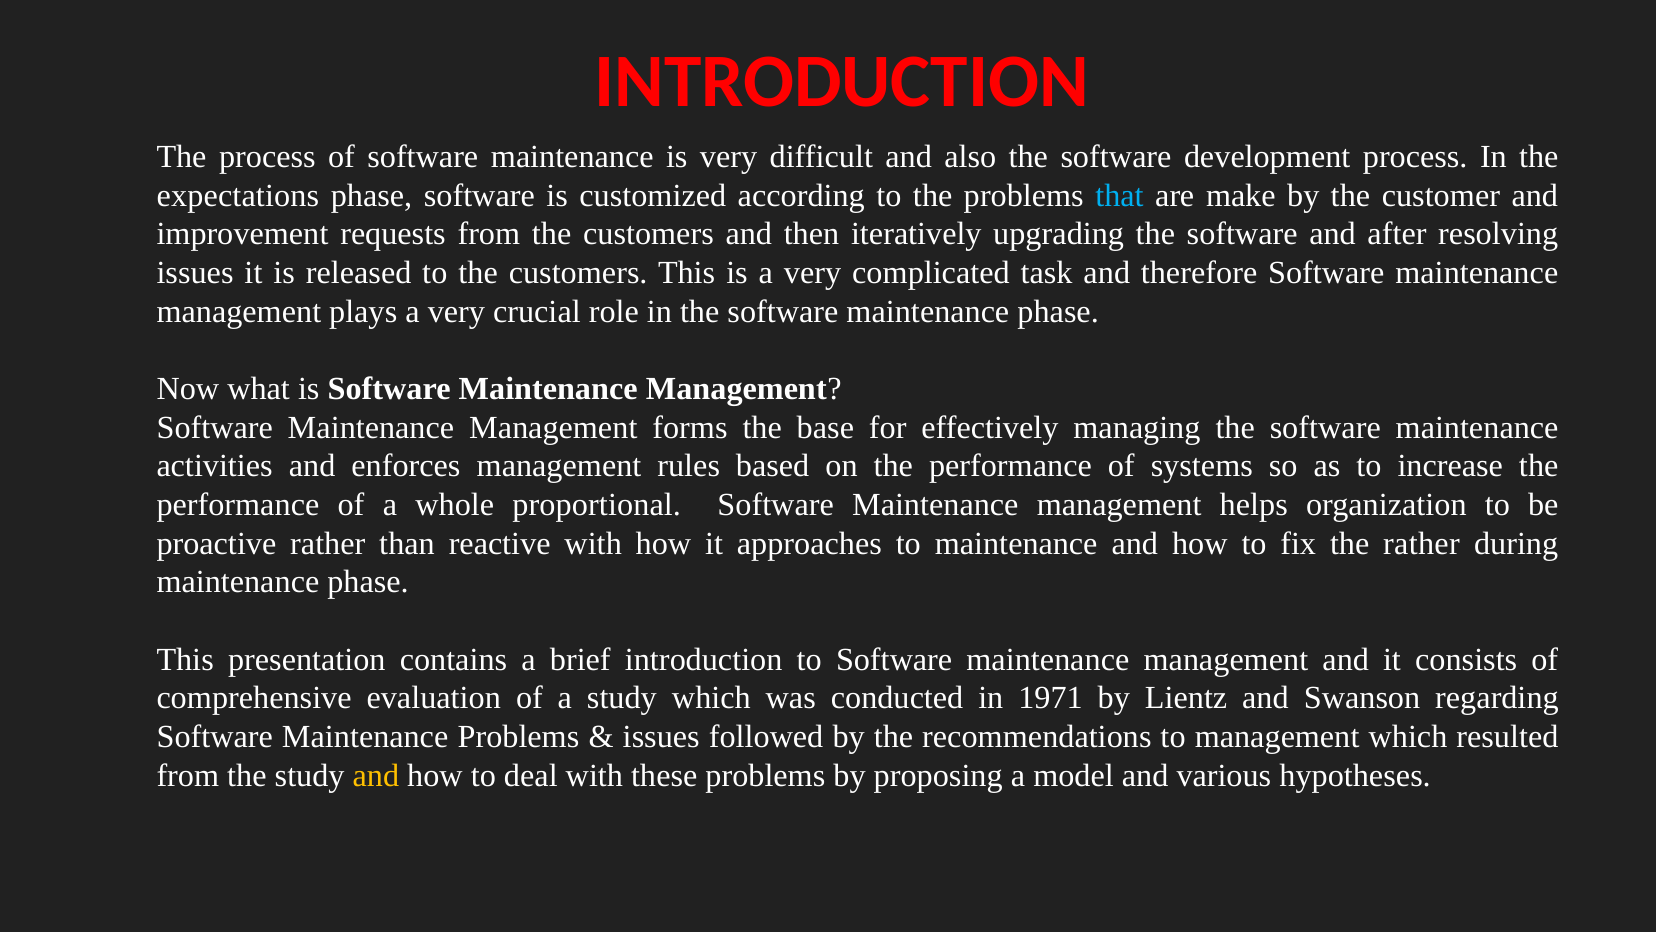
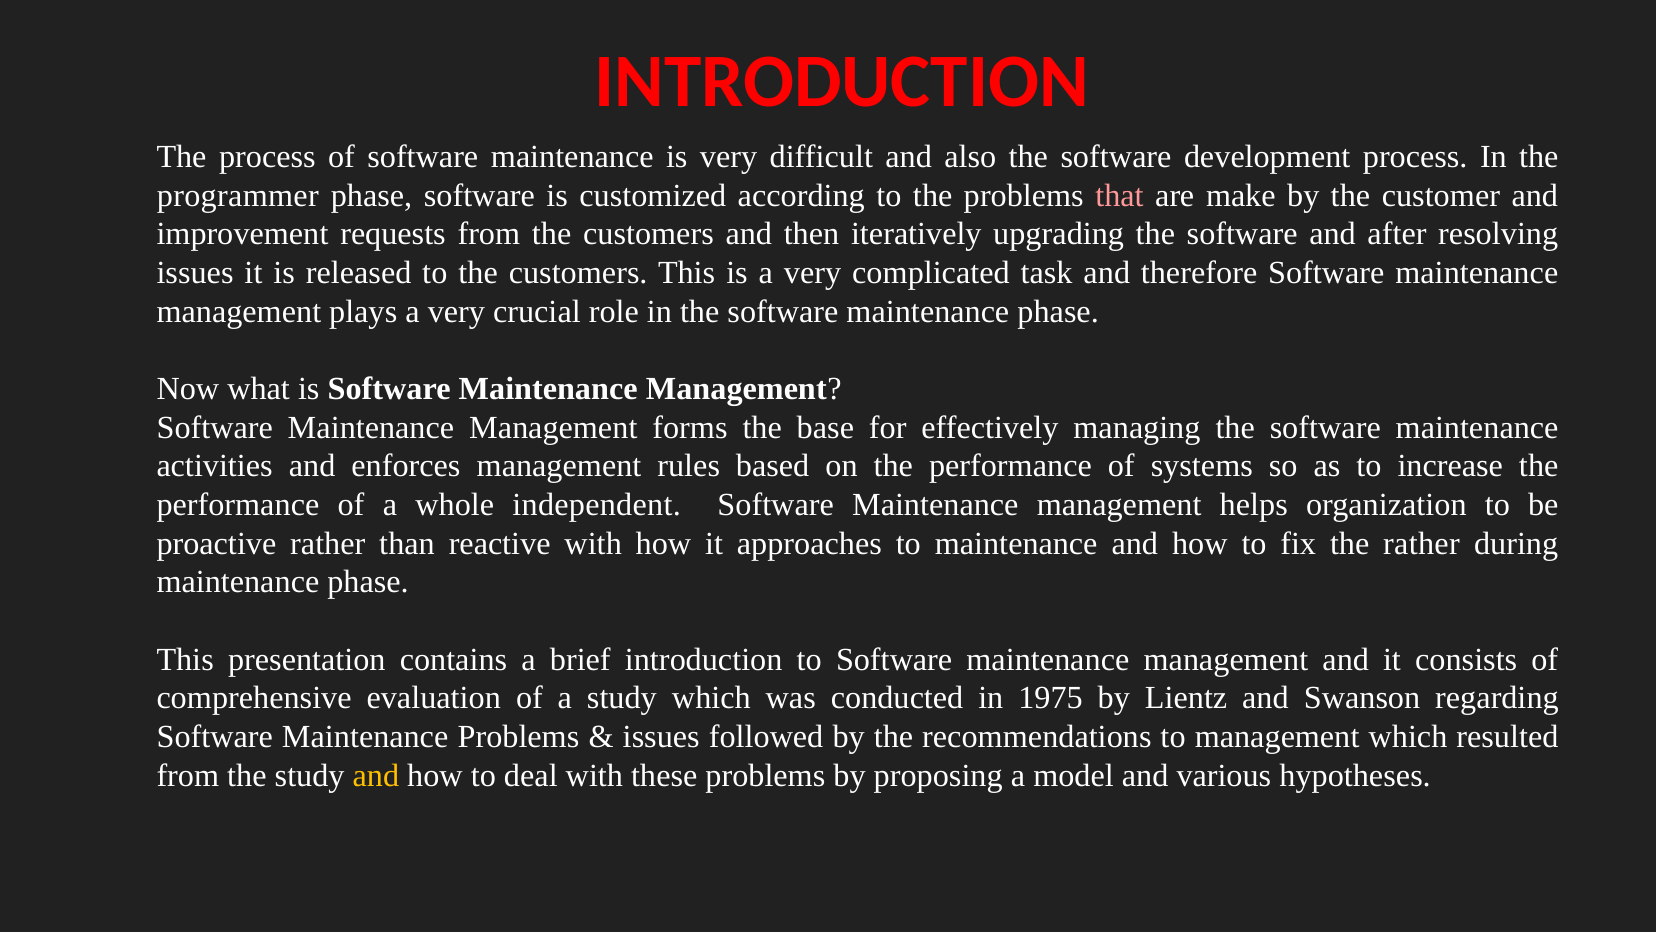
expectations: expectations -> programmer (238, 195)
that colour: light blue -> pink (1119, 195)
proportional: proportional -> independent (597, 505)
1971: 1971 -> 1975 (1051, 698)
